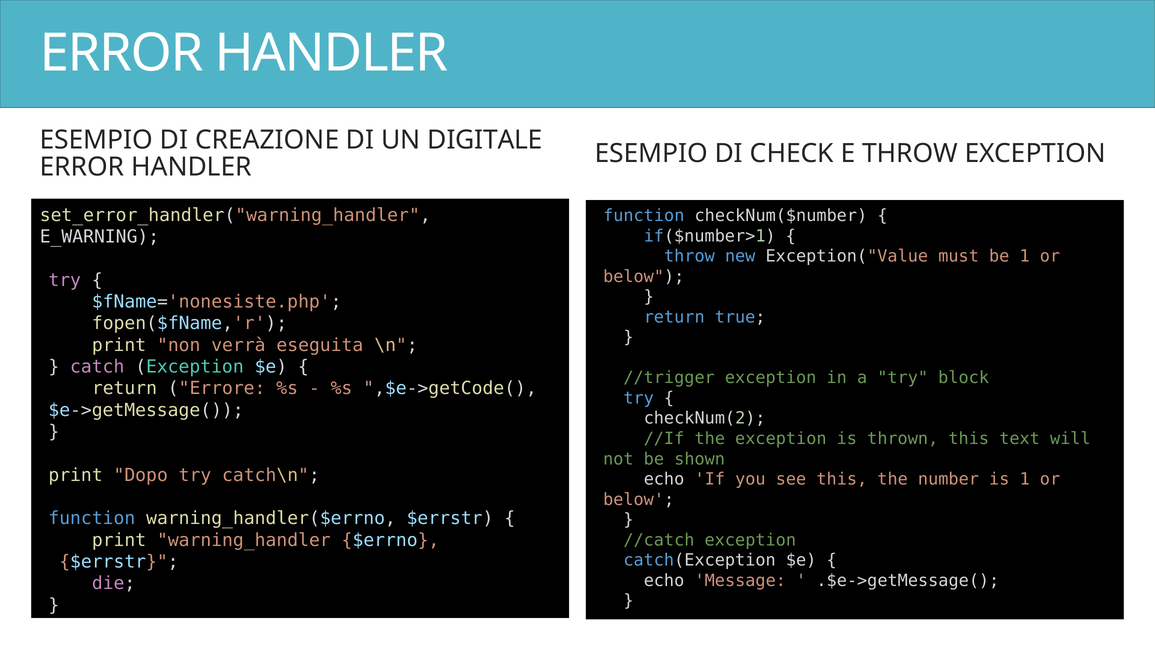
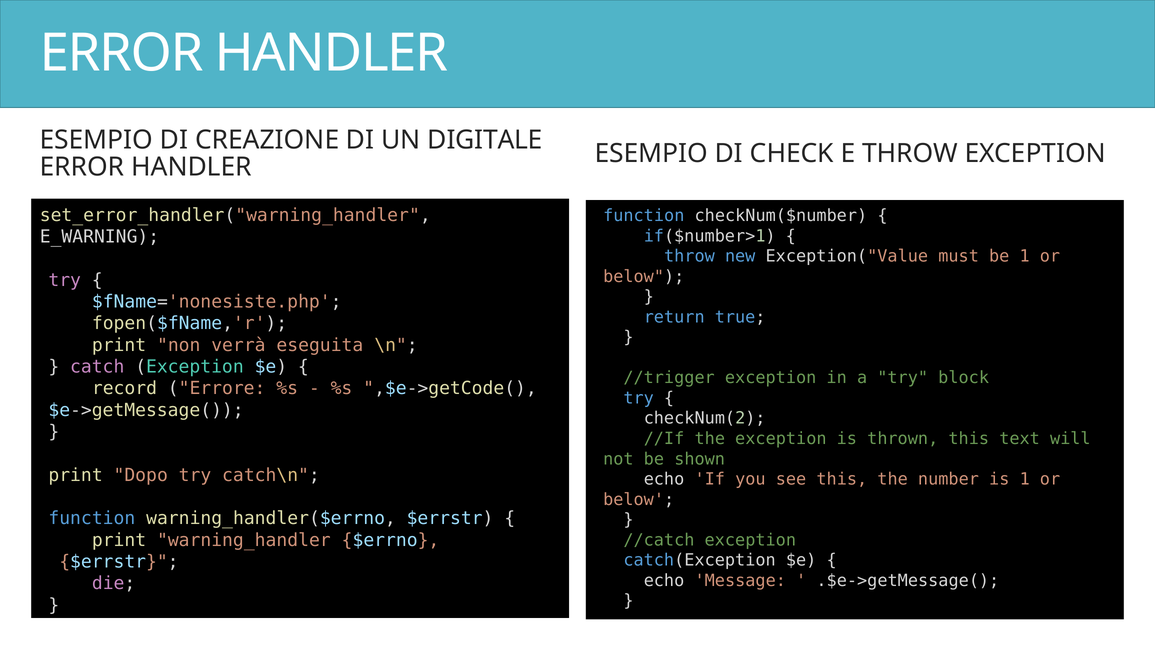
return: return -> record (124, 388)
